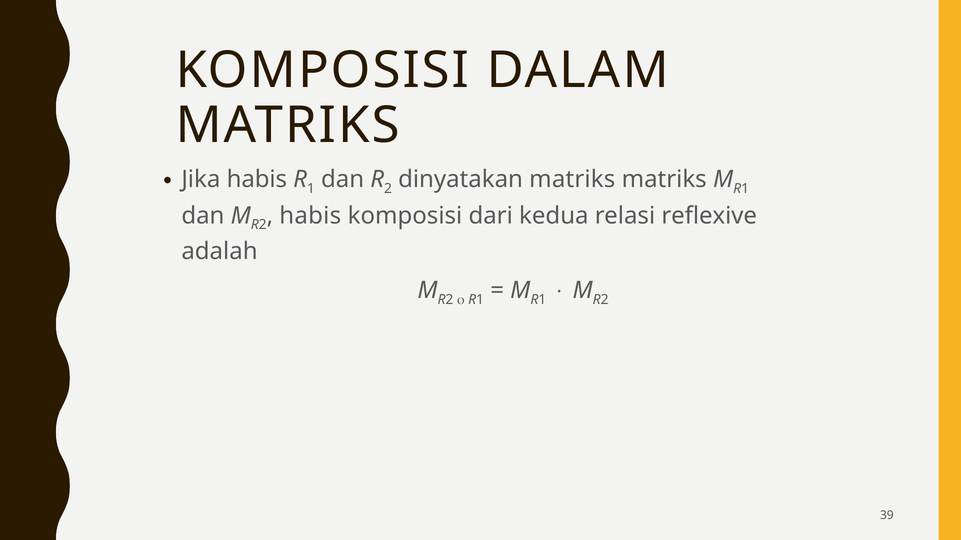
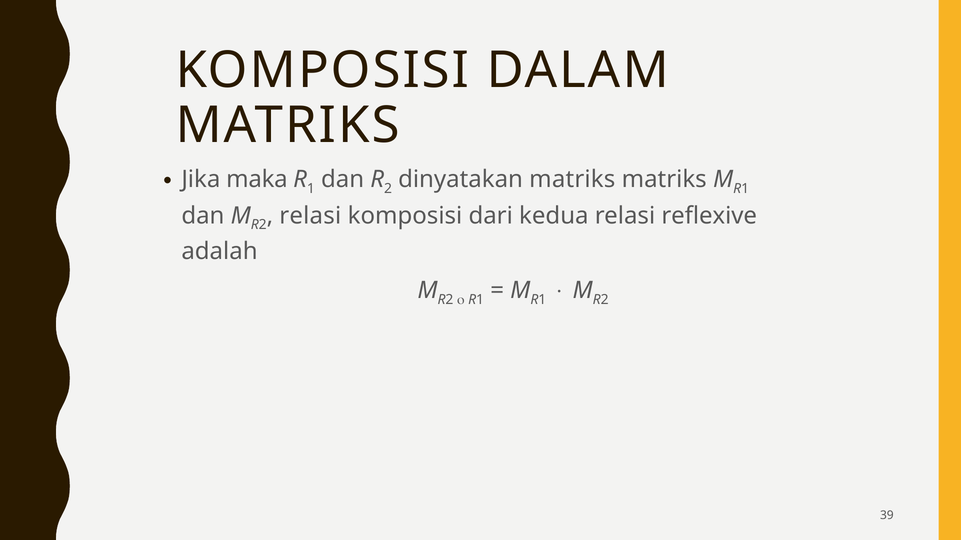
Jika habis: habis -> maka (257, 180)
habis: habis -> relasi (310, 216)
